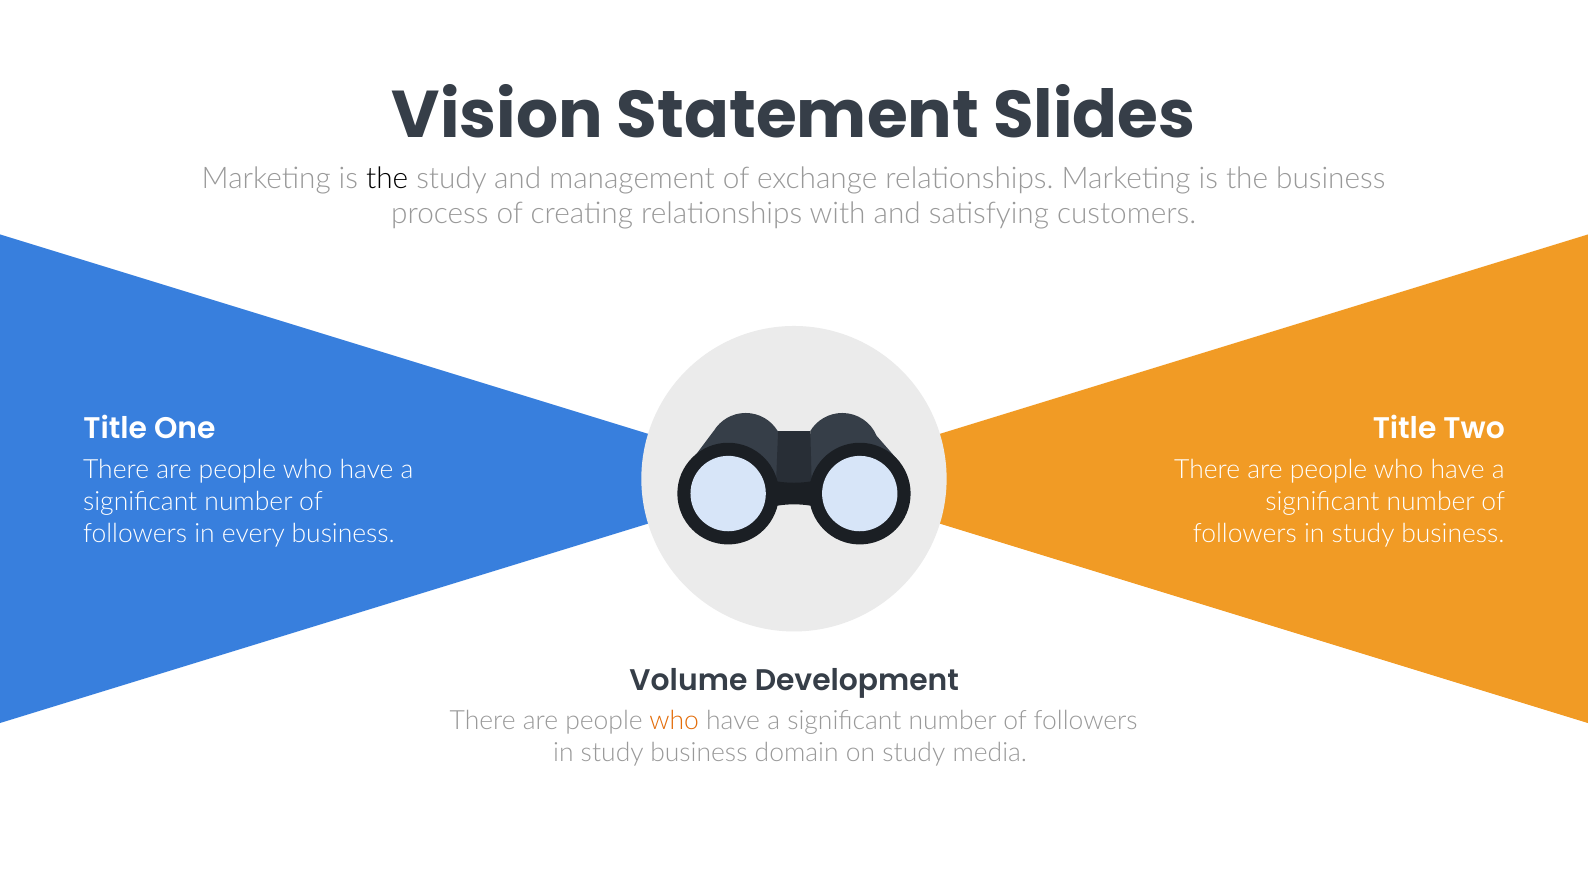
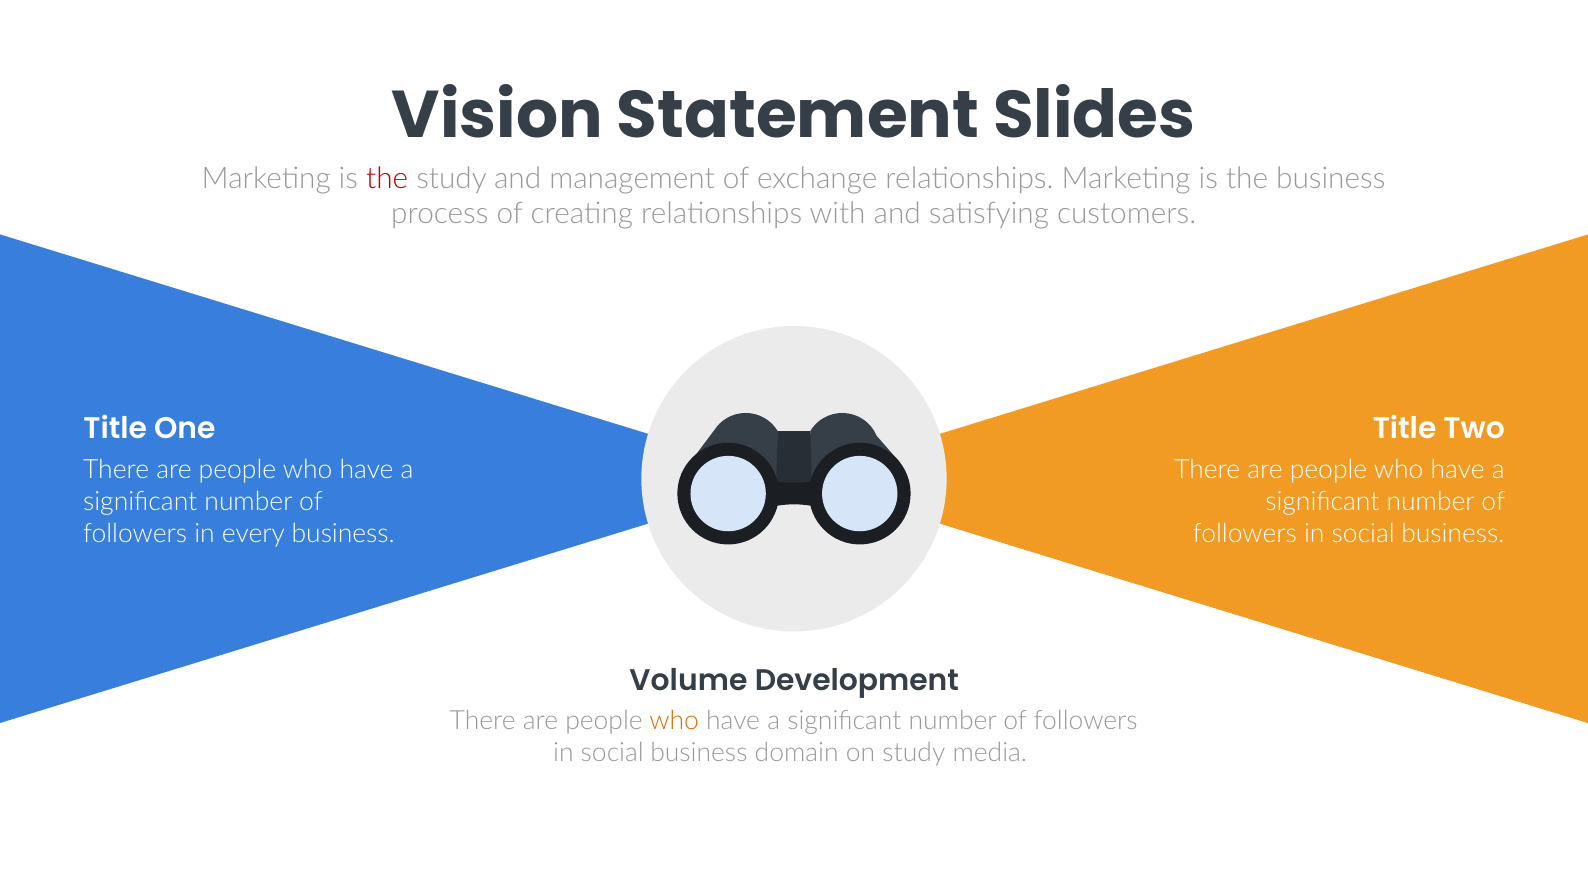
the colour: black -> red (387, 178)
study: study -> social (1363, 533)
study: study -> social (612, 752)
